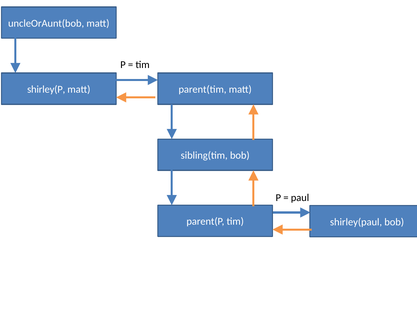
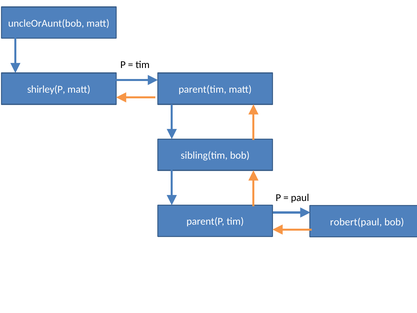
shirley(paul: shirley(paul -> robert(paul (356, 222)
